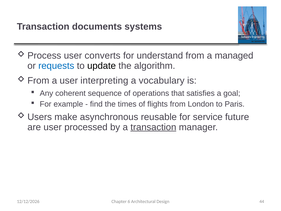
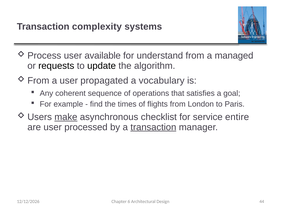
documents: documents -> complexity (97, 27)
converts: converts -> available (103, 56)
requests colour: blue -> black (56, 66)
interpreting: interpreting -> propagated (104, 80)
make underline: none -> present (66, 117)
reusable: reusable -> checklist (159, 117)
future: future -> entire (237, 117)
